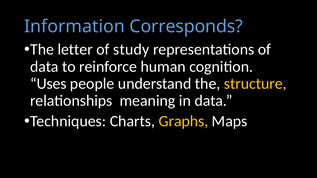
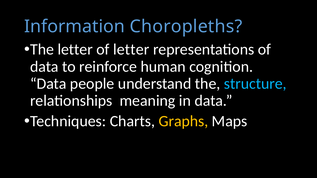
Corresponds: Corresponds -> Choropleths (186, 27)
of study: study -> letter (131, 50)
Uses: Uses -> Data (48, 84)
structure colour: yellow -> light blue (255, 84)
